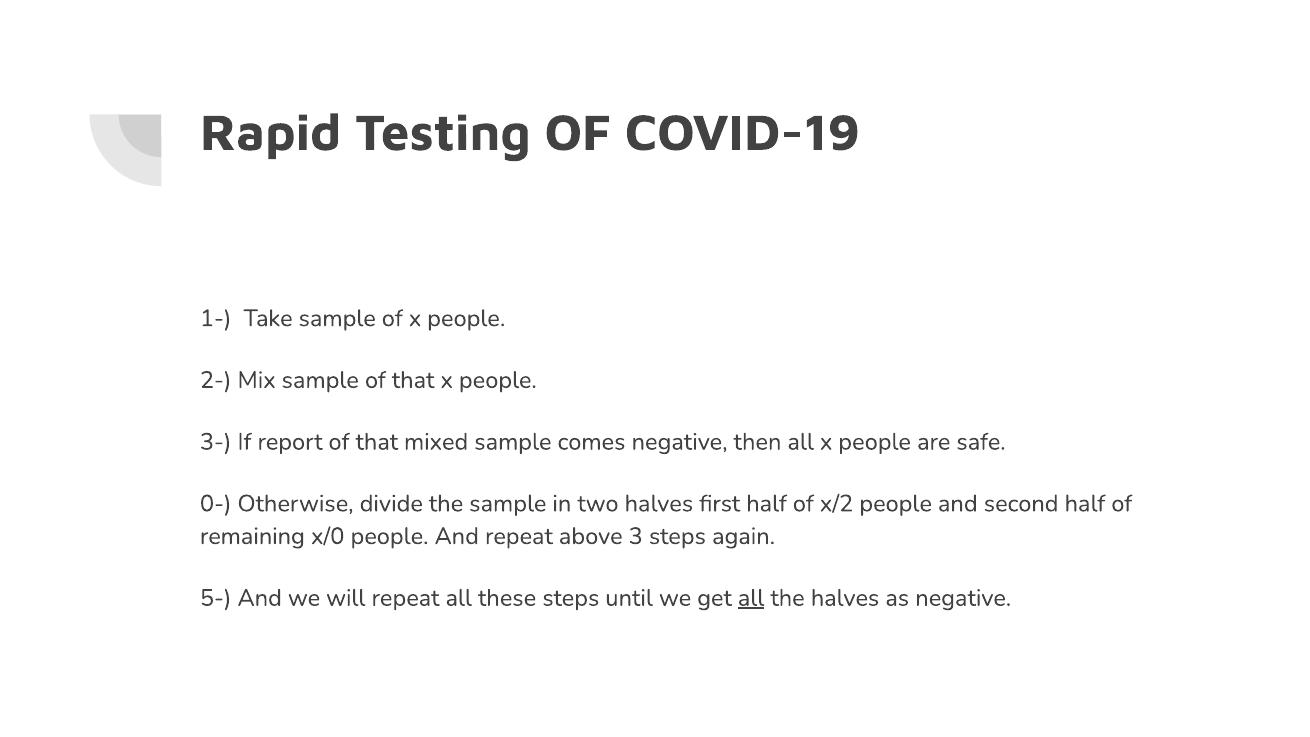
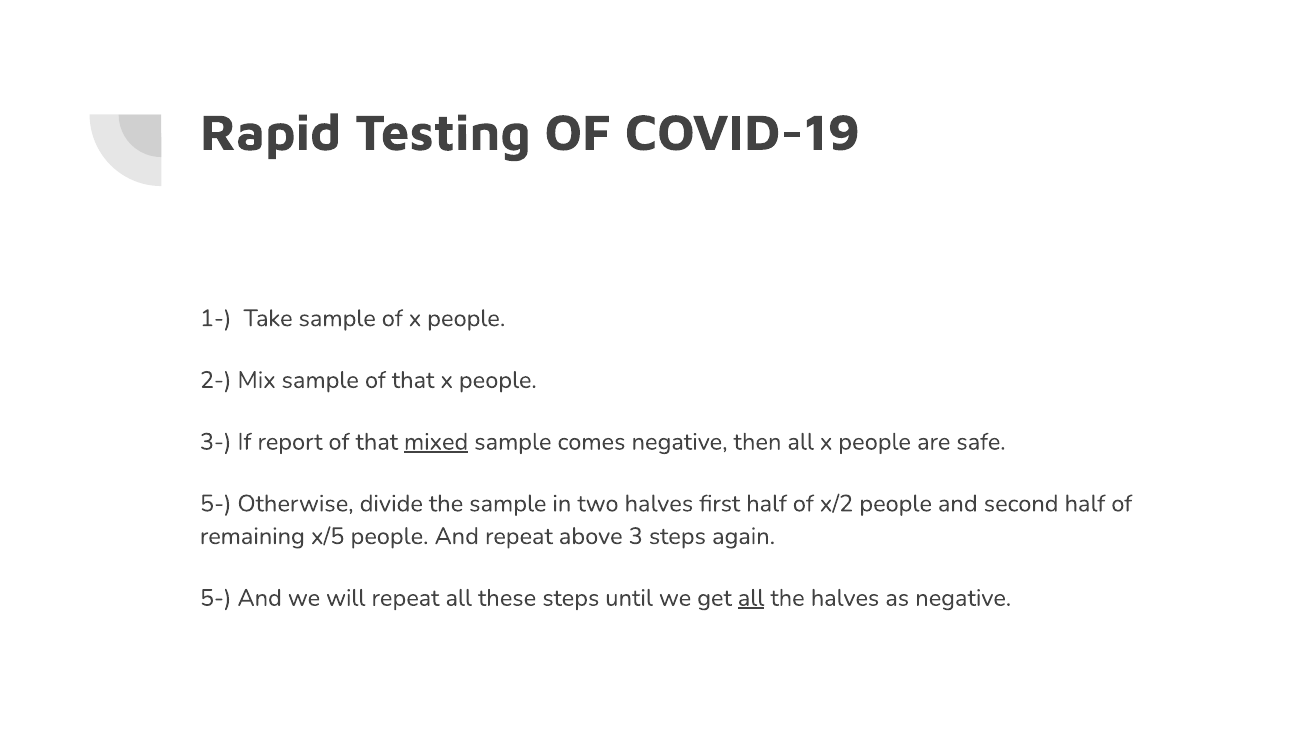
mixed underline: none -> present (436, 442)
0-: 0- -> 5- (216, 504)
x/0: x/0 -> x/5 (328, 536)
